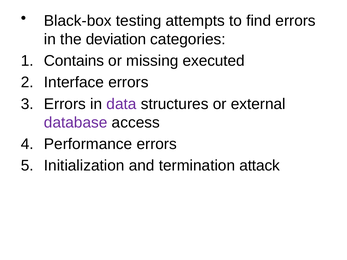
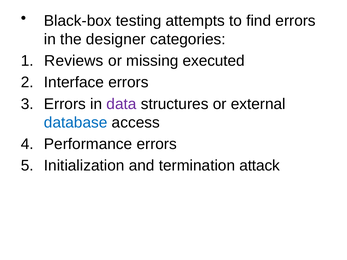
deviation: deviation -> designer (116, 39)
Contains: Contains -> Reviews (74, 61)
database colour: purple -> blue (76, 123)
